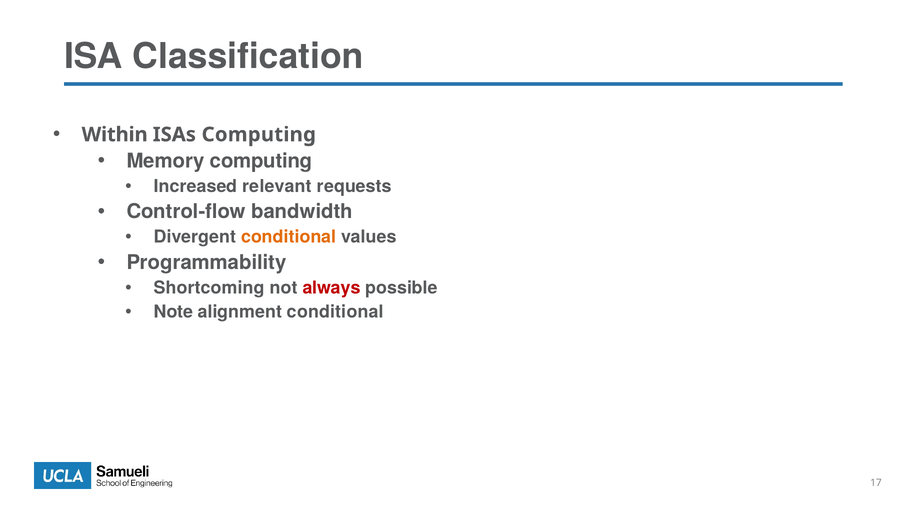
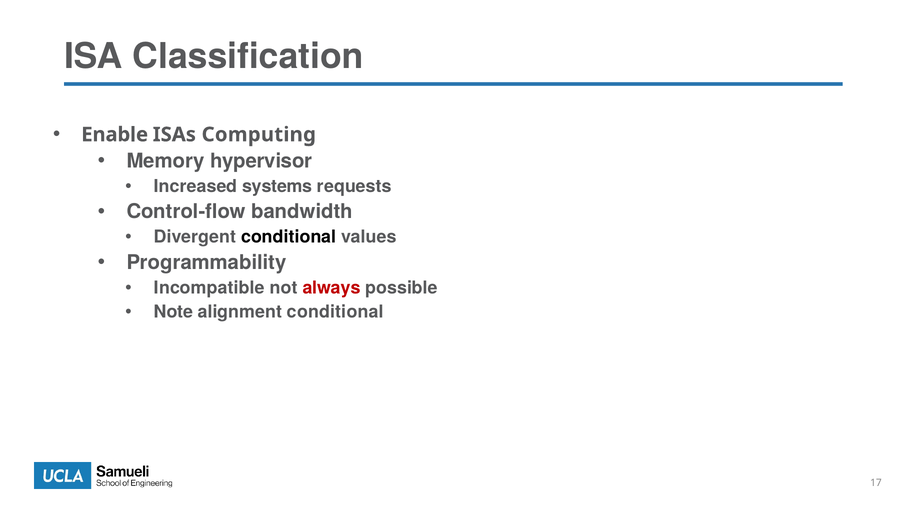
Within: Within -> Enable (115, 135)
Memory computing: computing -> hypervisor (261, 161)
relevant: relevant -> systems (277, 186)
conditional colour: orange -> black (289, 237)
Shortcoming: Shortcoming -> Incompatible (209, 288)
